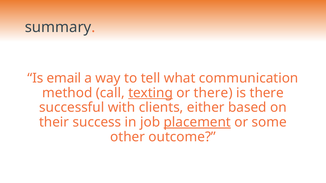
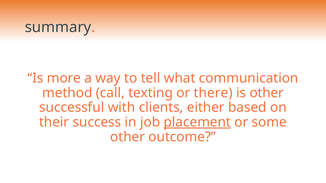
email: email -> more (64, 78)
texting underline: present -> none (151, 93)
is there: there -> other (267, 93)
